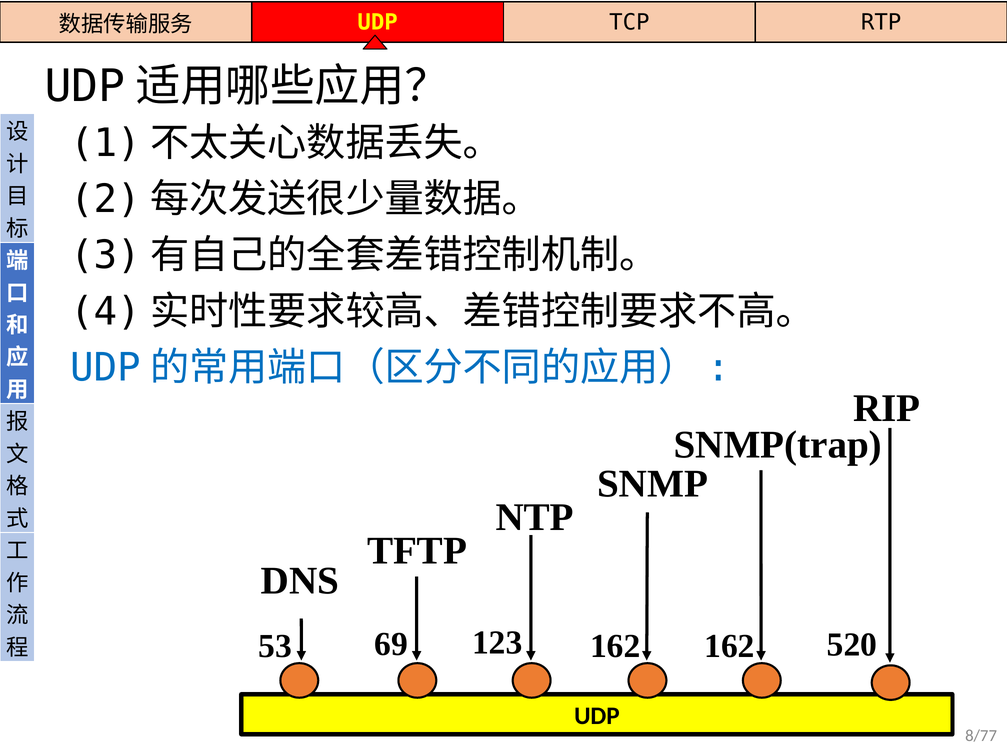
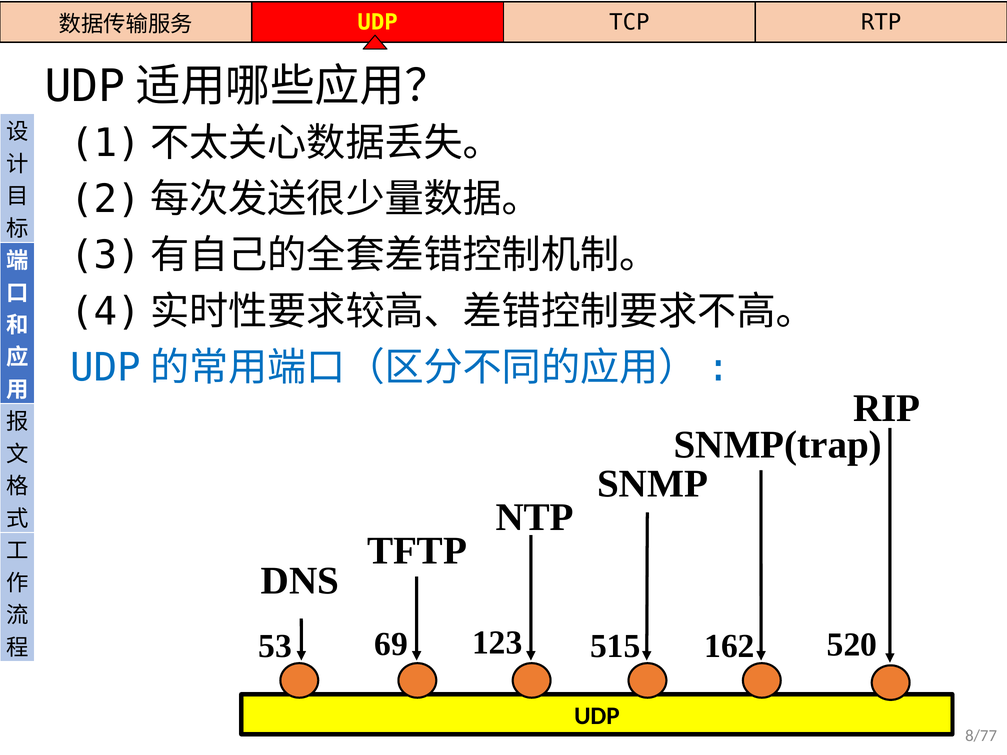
53 162: 162 -> 515 (615, 646)
